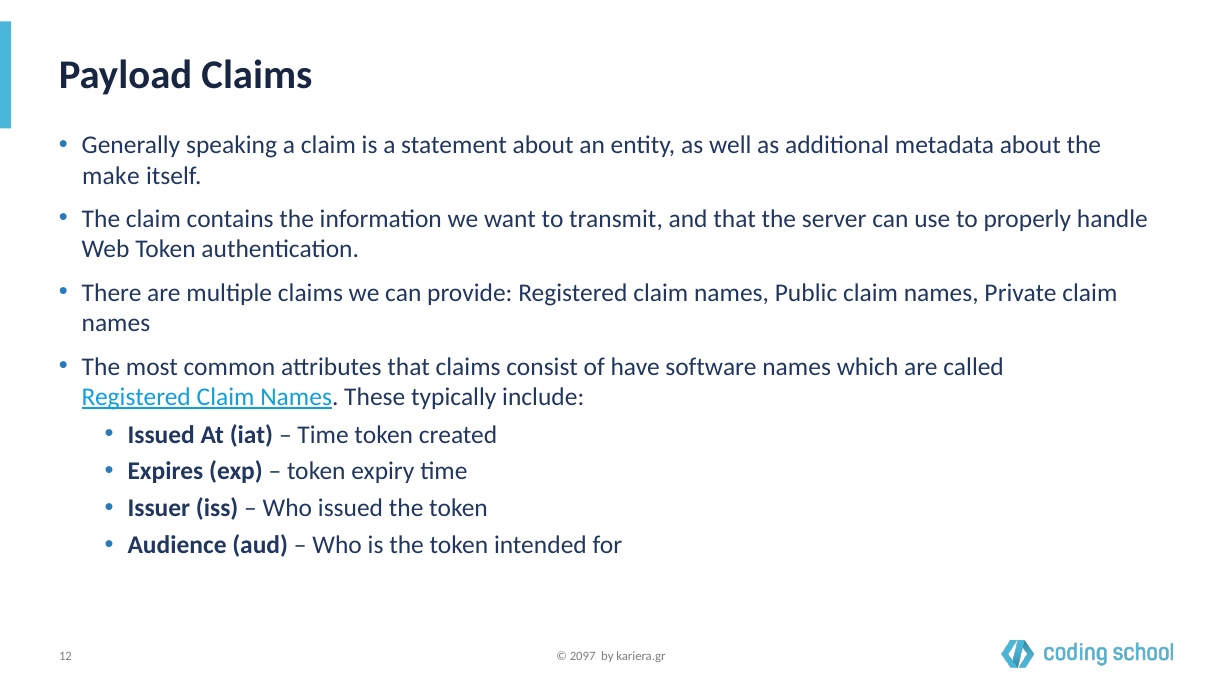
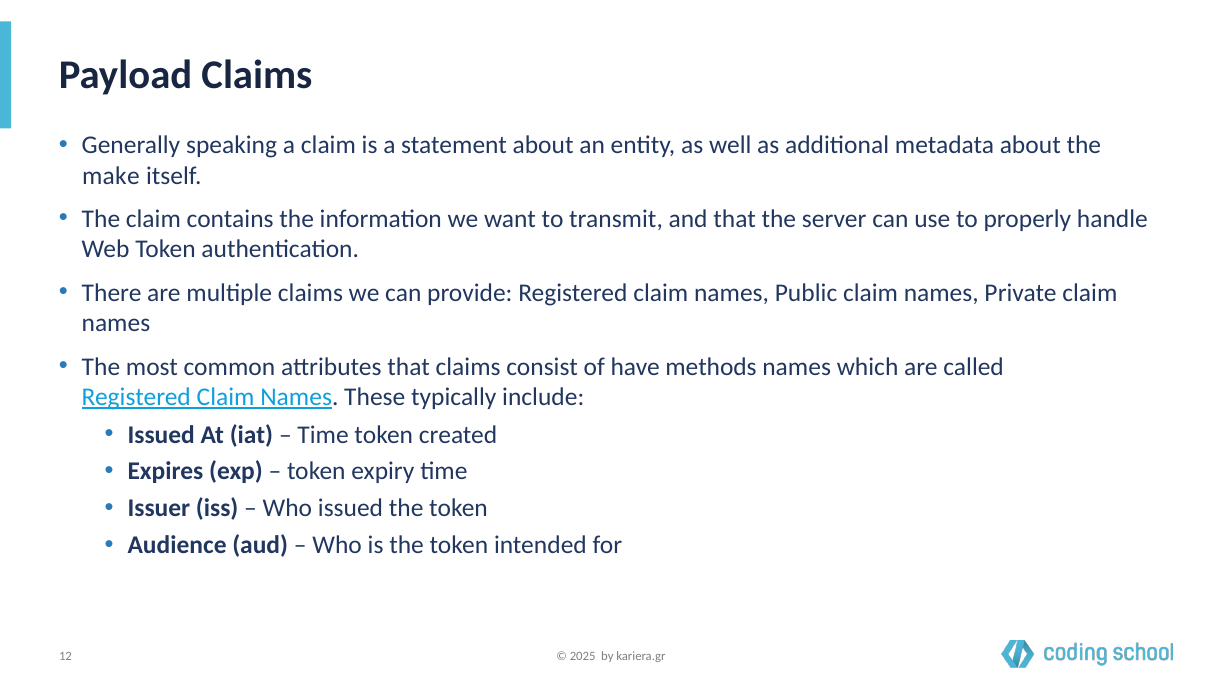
software: software -> methods (711, 367)
2097: 2097 -> 2025 (583, 656)
